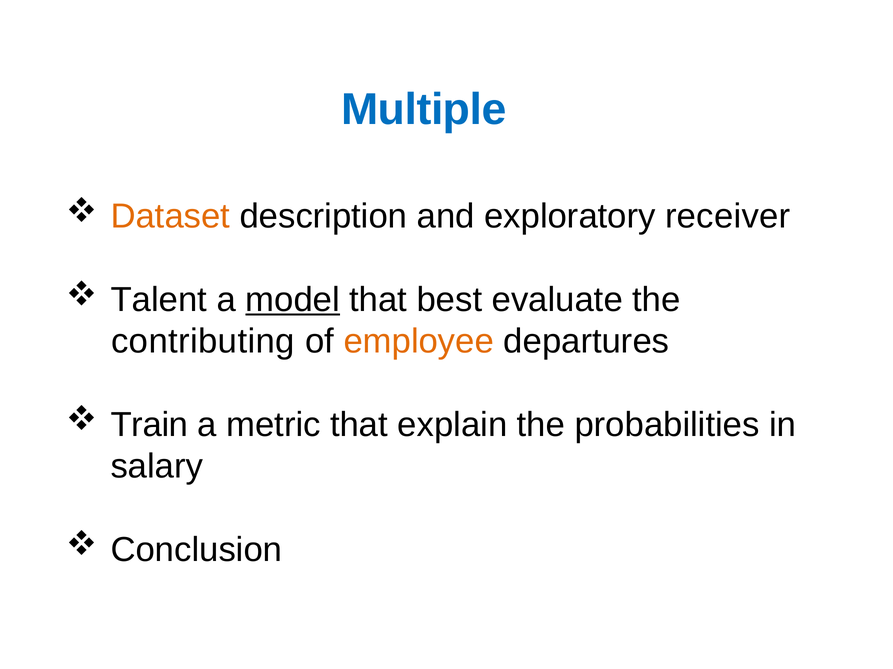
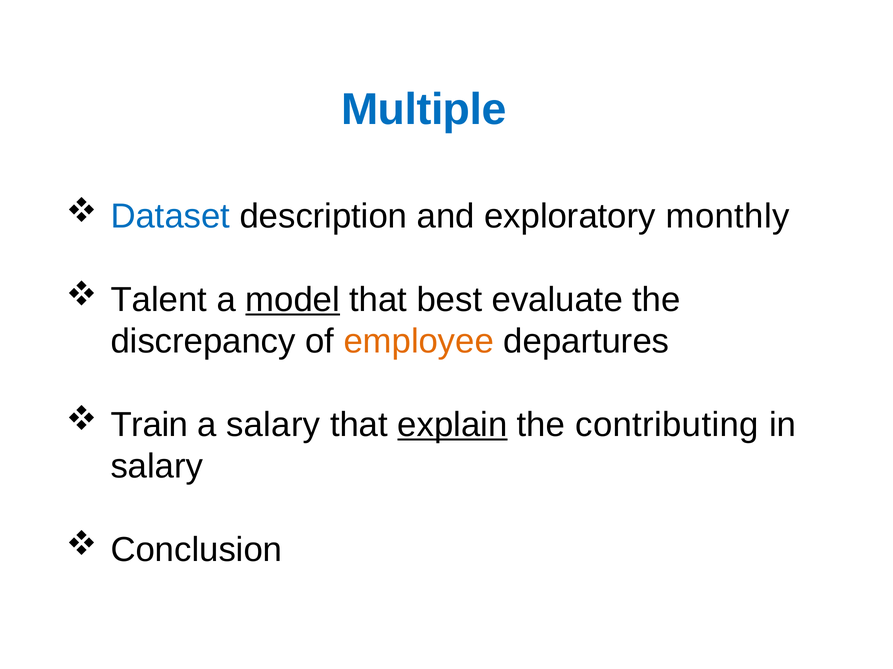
Dataset colour: orange -> blue (170, 217)
receiver: receiver -> monthly (728, 217)
contributing: contributing -> discrepancy (203, 342)
a metric: metric -> salary (273, 425)
explain underline: none -> present (452, 425)
probabilities: probabilities -> contributing (667, 425)
